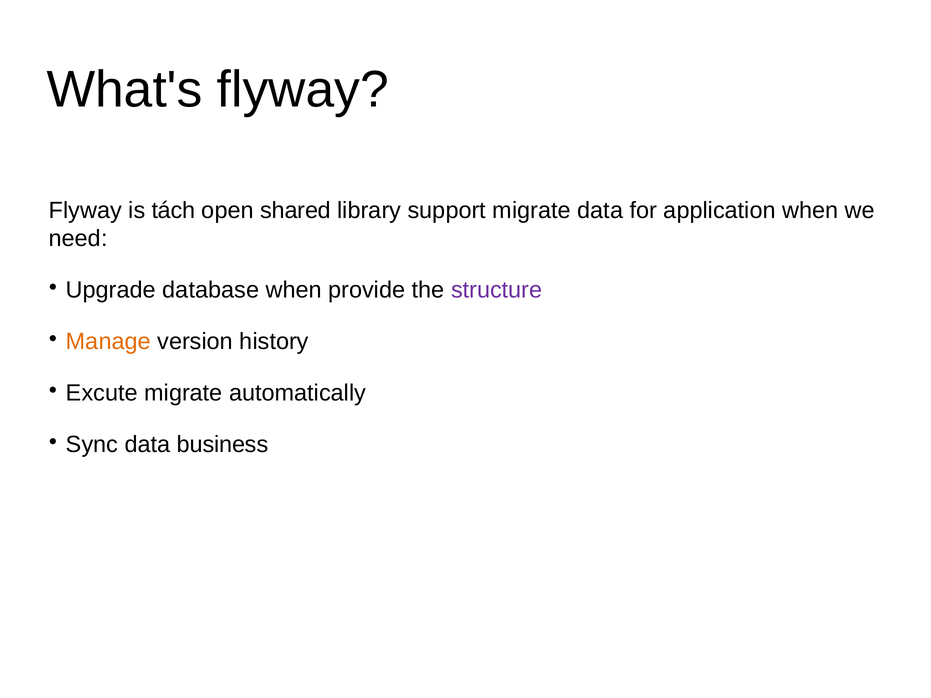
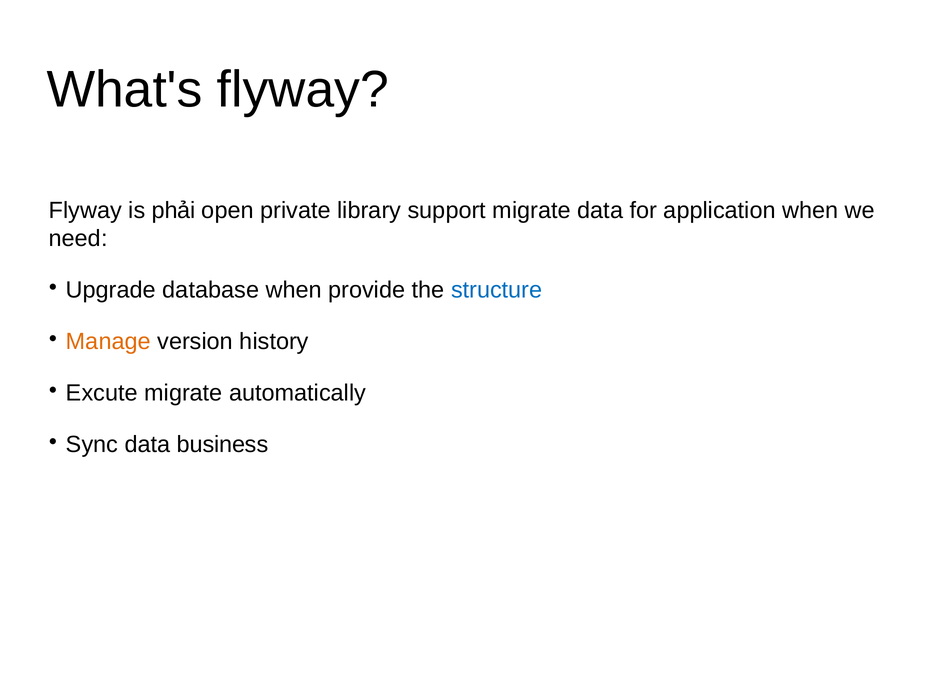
tách: tách -> phải (174, 210)
shared: shared -> private (295, 210)
structure colour: purple -> blue (497, 290)
